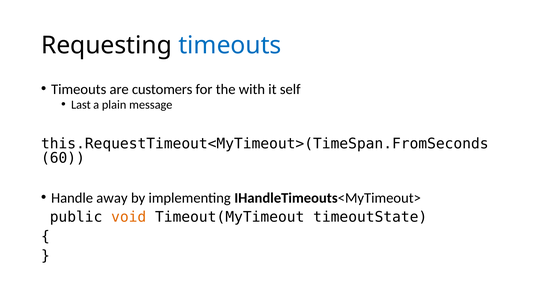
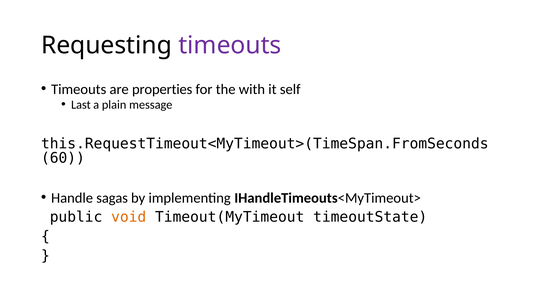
timeouts colour: blue -> purple (230, 45)
customers: customers -> properties (162, 89)
away: away -> sagas (112, 198)
